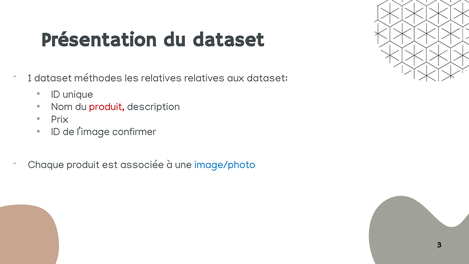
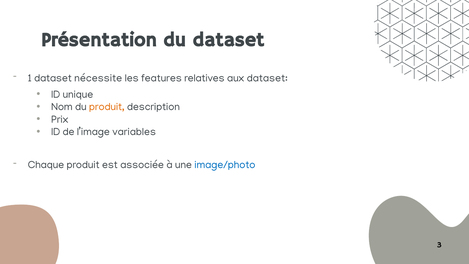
méthodes: méthodes -> nécessite (98, 78)
les relatives: relatives -> features (161, 78)
produit colour: red -> orange (107, 107)
confirmer: confirmer -> variables (134, 132)
